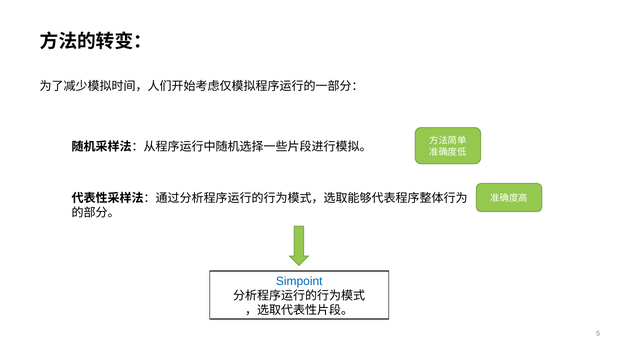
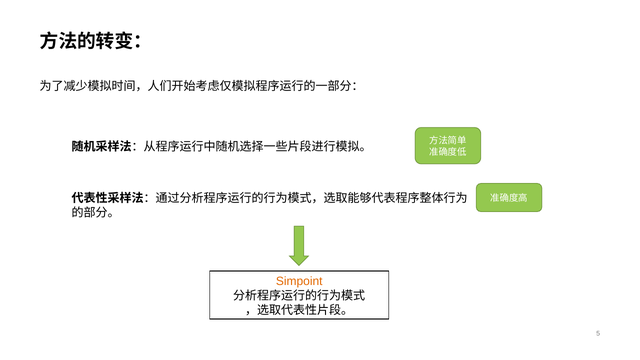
Simpoint colour: blue -> orange (299, 281)
